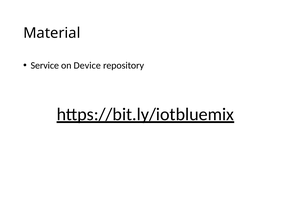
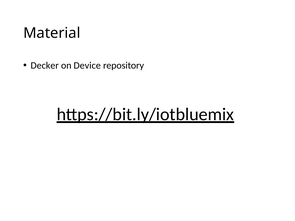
Service: Service -> Decker (45, 66)
